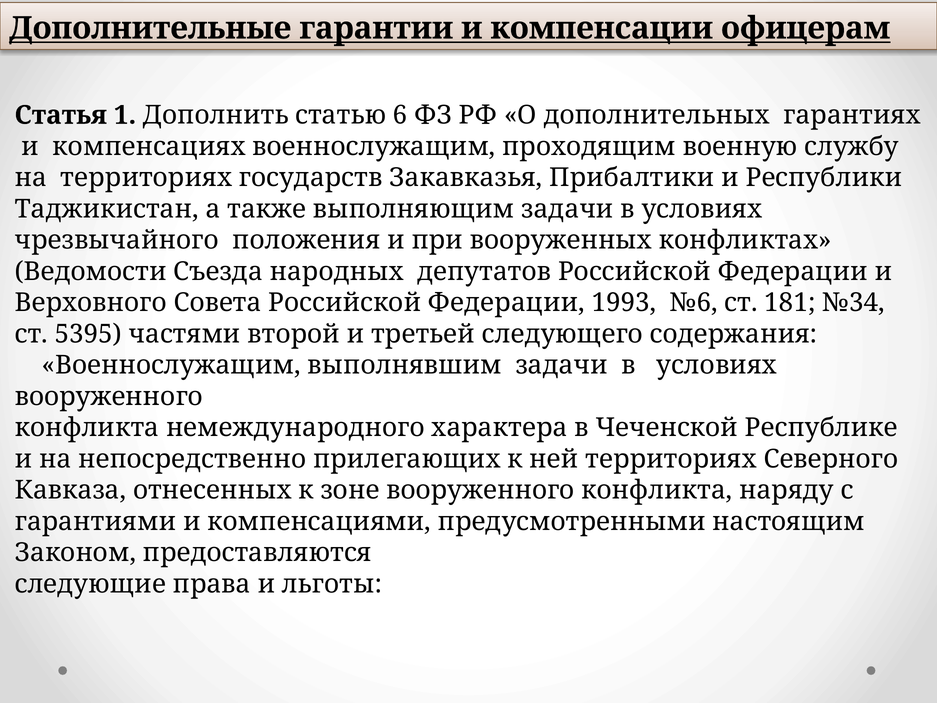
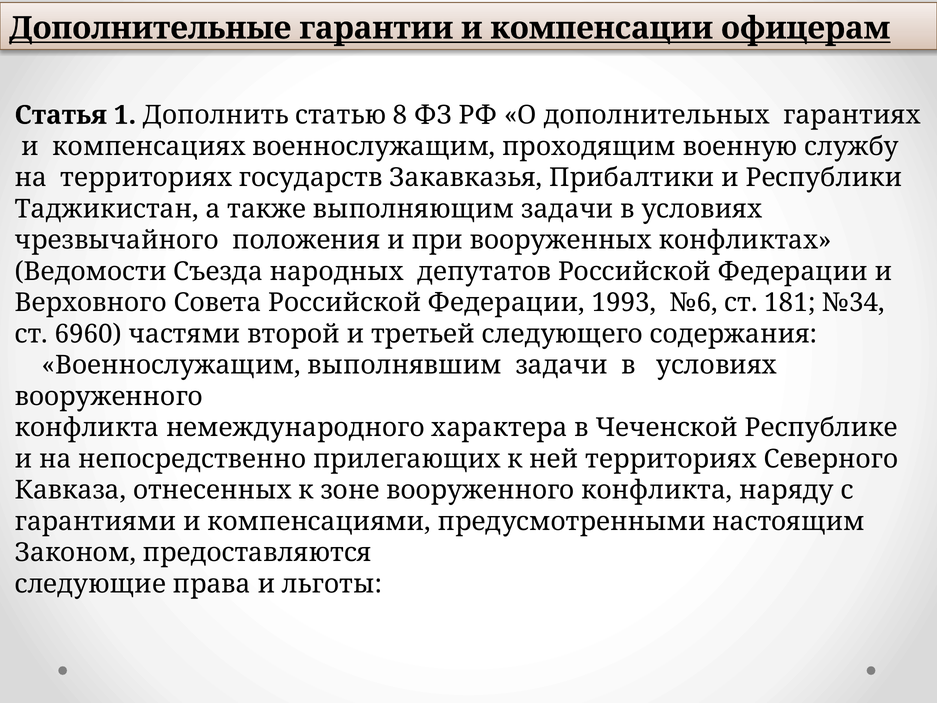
6: 6 -> 8 (400, 115)
5395: 5395 -> 6960 (88, 334)
